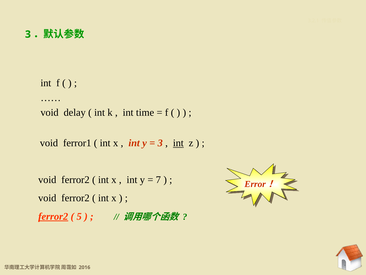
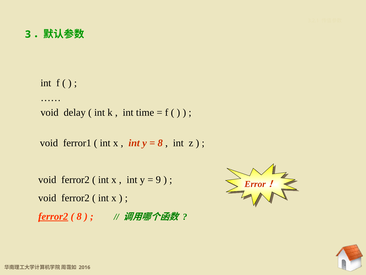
3: 3 -> 8 (160, 143)
int underline: present -> none (178, 143)
7: 7 -> 9 (158, 179)
5: 5 -> 8 (79, 216)
